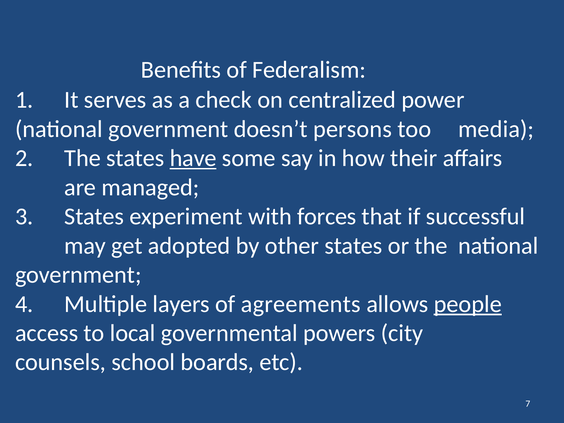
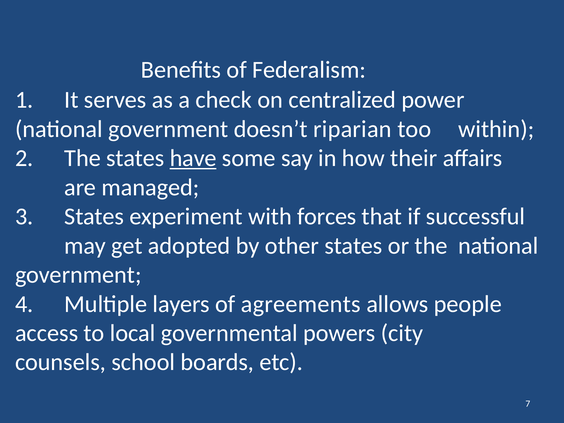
persons: persons -> riparian (352, 129)
media: media -> within (496, 129)
people underline: present -> none (468, 304)
